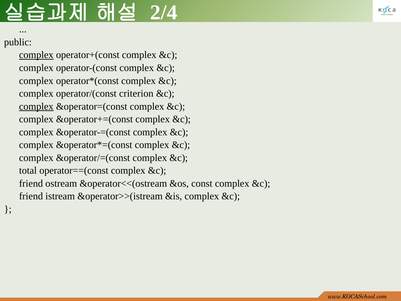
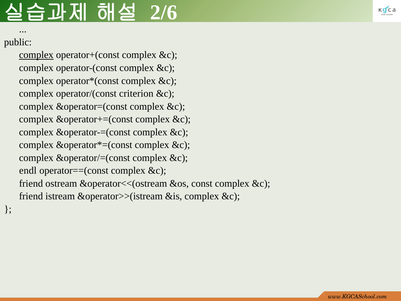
2/4: 2/4 -> 2/6 (164, 12)
complex underline: present -> none (36, 106)
total: total -> endl (28, 170)
